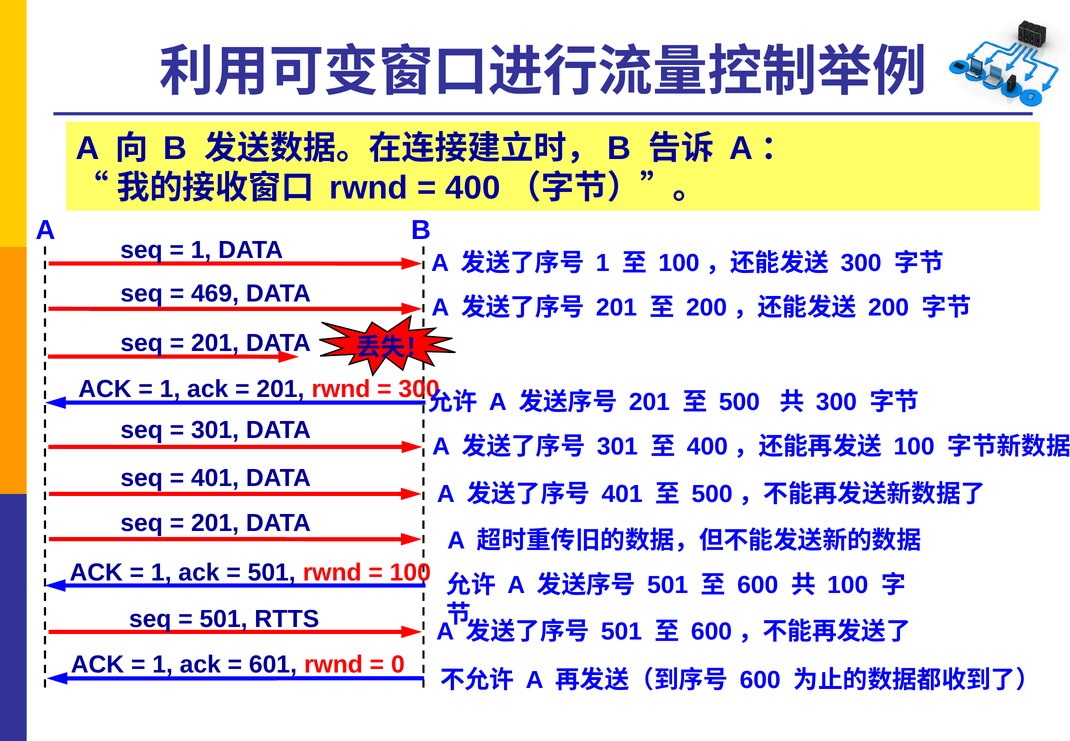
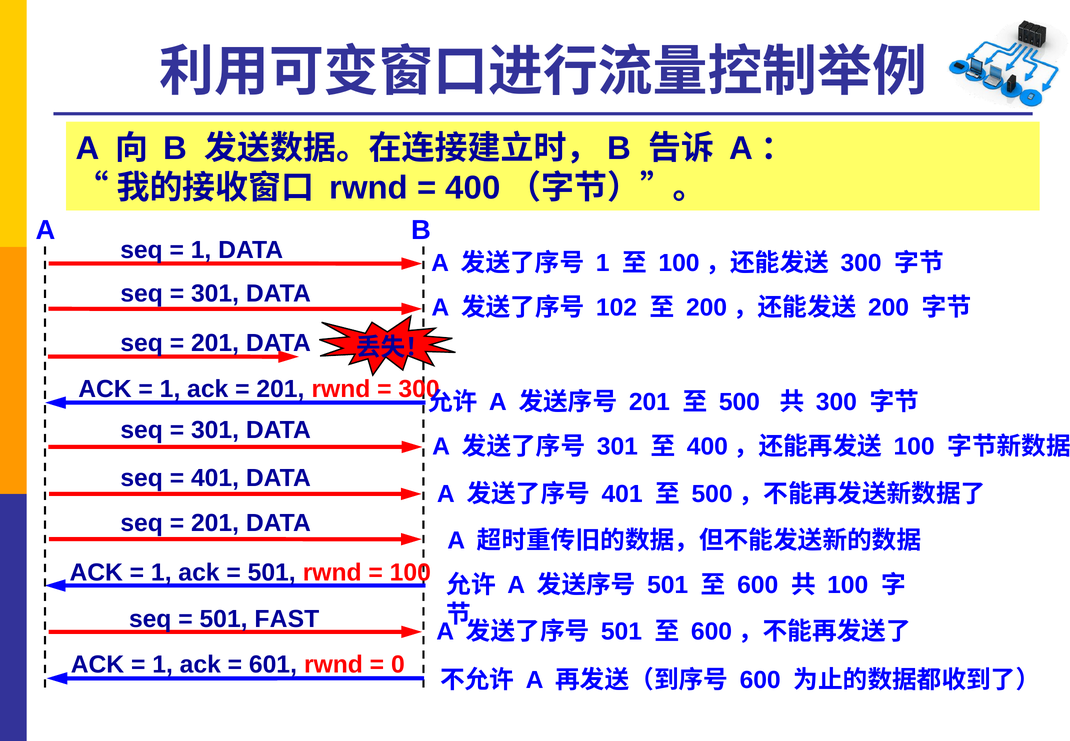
469: 469 -> 301 (215, 293)
201: 201 -> 102 (617, 308)
RTTS: RTTS -> FAST (287, 619)
